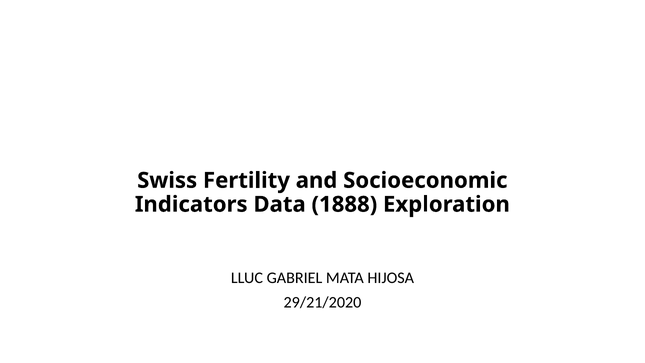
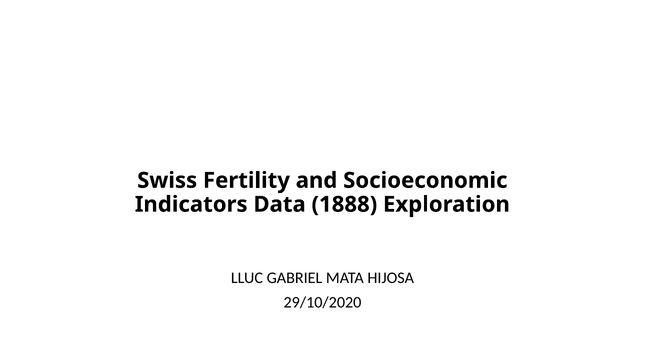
29/21/2020: 29/21/2020 -> 29/10/2020 (322, 302)
